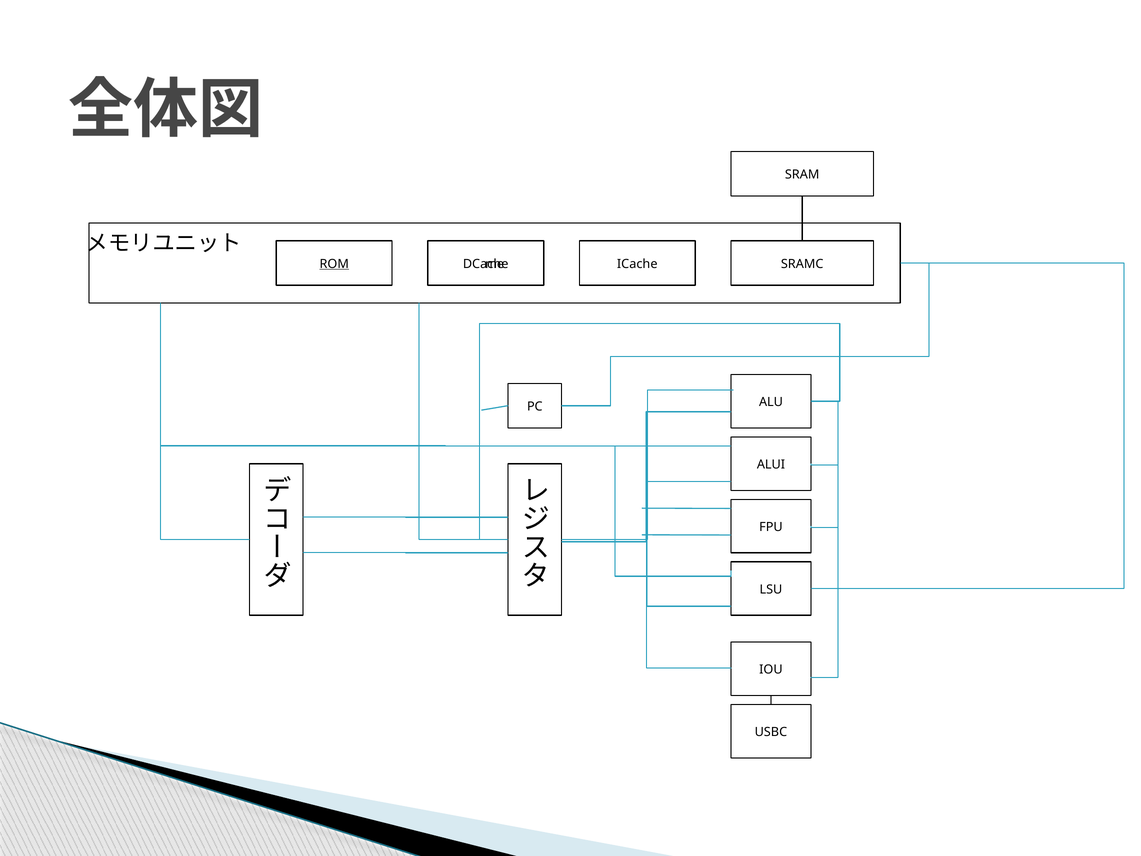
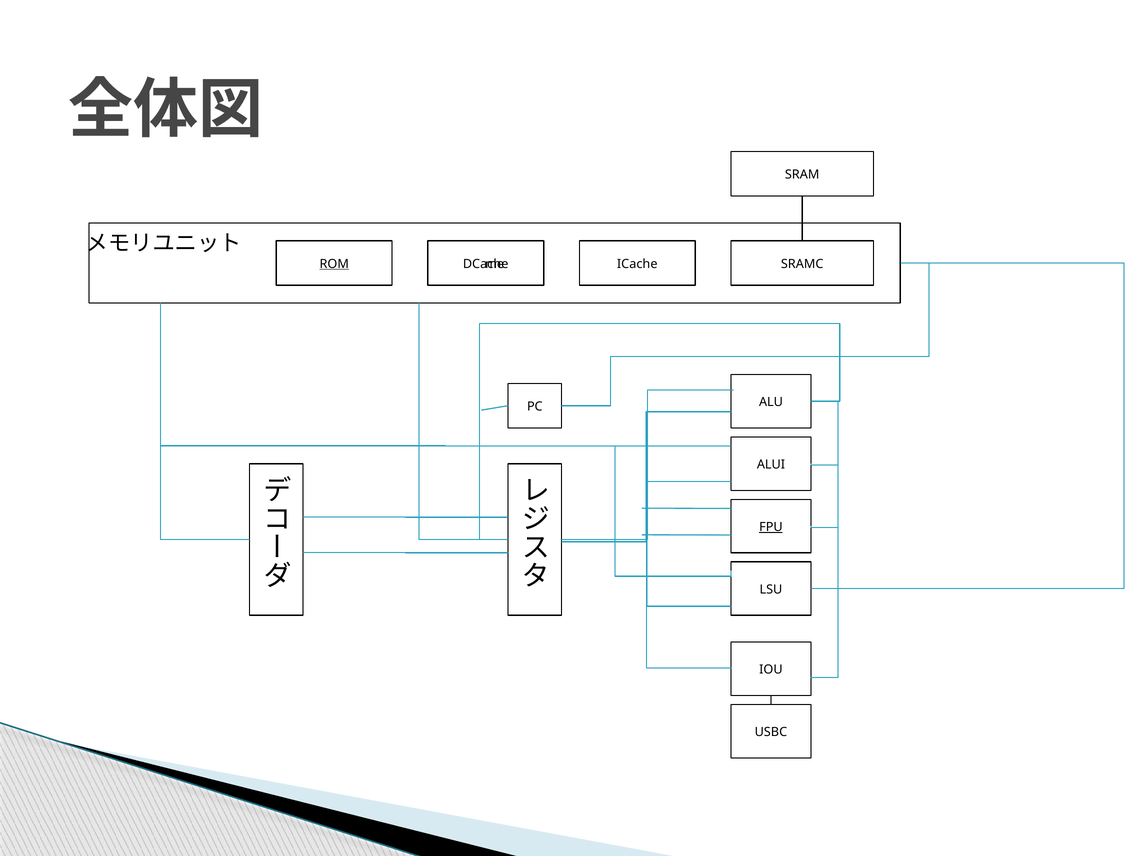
FPU underline: none -> present (771, 527)
